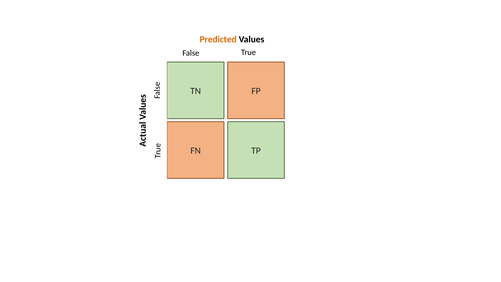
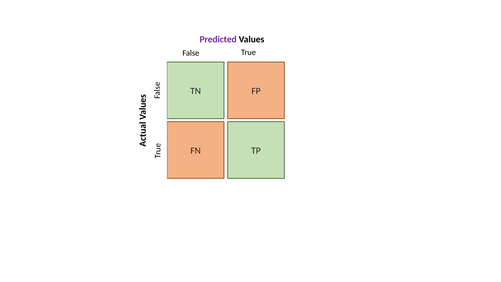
Predicted colour: orange -> purple (218, 39)
